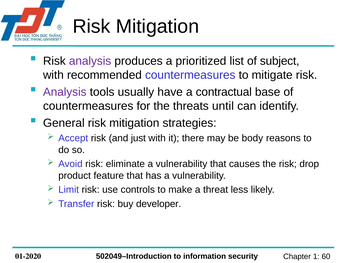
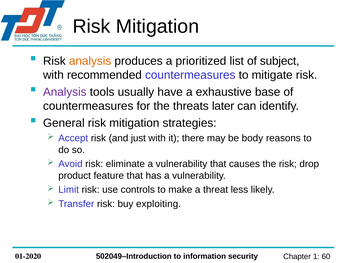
analysis colour: purple -> orange (90, 61)
contractual: contractual -> exhaustive (224, 92)
until: until -> later (223, 106)
developer: developer -> exploiting (159, 204)
